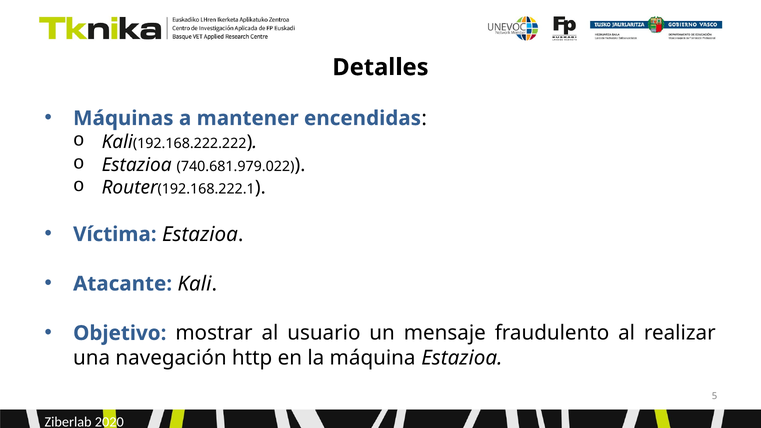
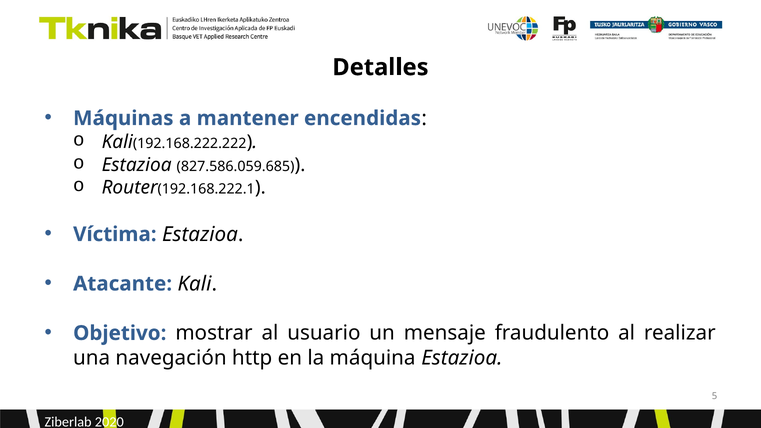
740.681.979.022: 740.681.979.022 -> 827.586.059.685 (236, 166)
